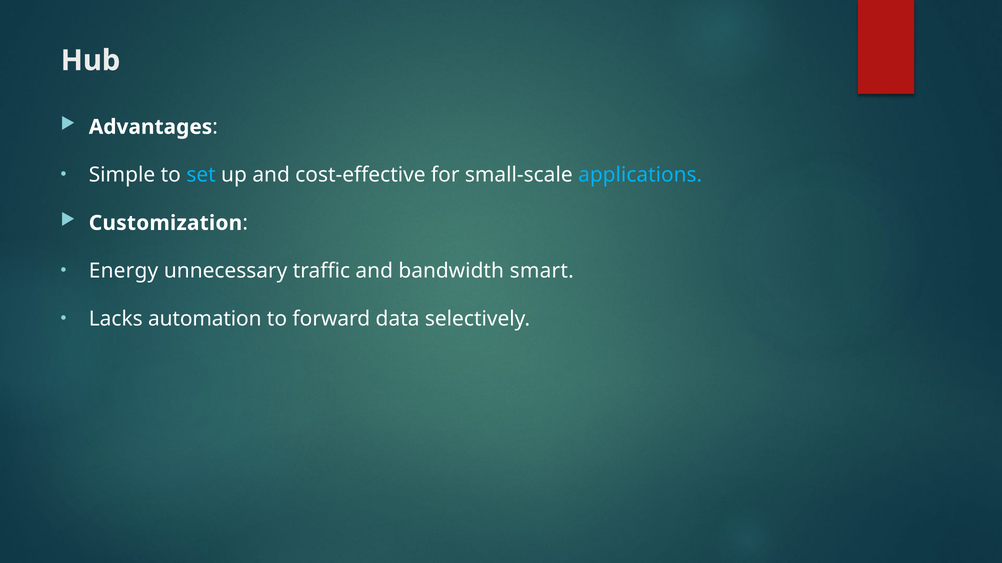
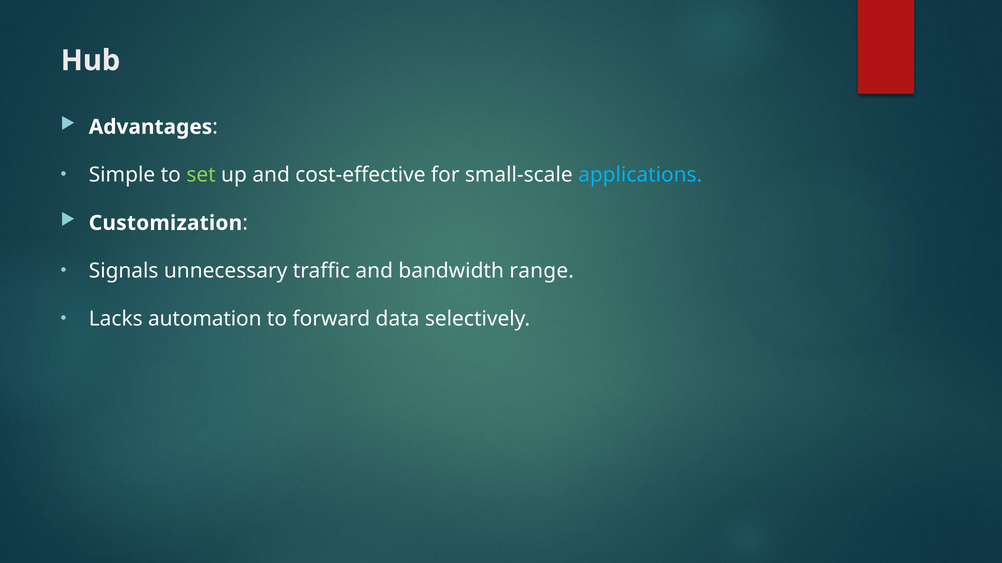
set colour: light blue -> light green (201, 175)
Energy: Energy -> Signals (124, 271)
smart: smart -> range (542, 271)
